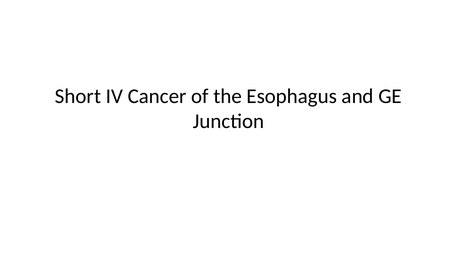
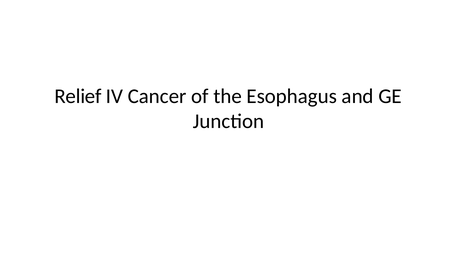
Short: Short -> Relief (78, 96)
